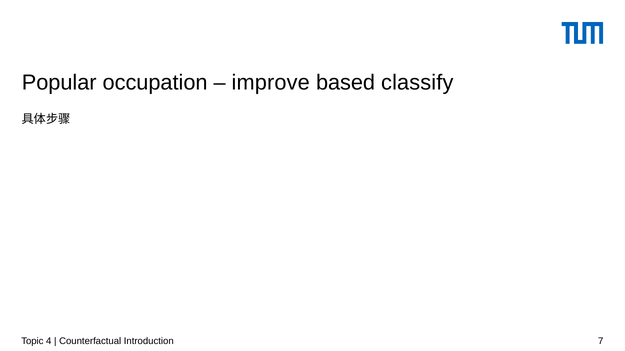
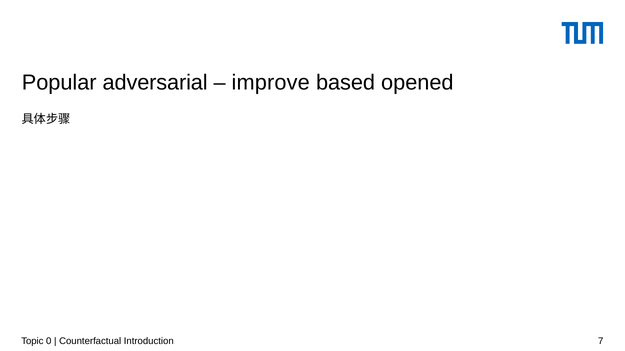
occupation: occupation -> adversarial (155, 83)
classify: classify -> opened (417, 83)
4: 4 -> 0 (49, 342)
